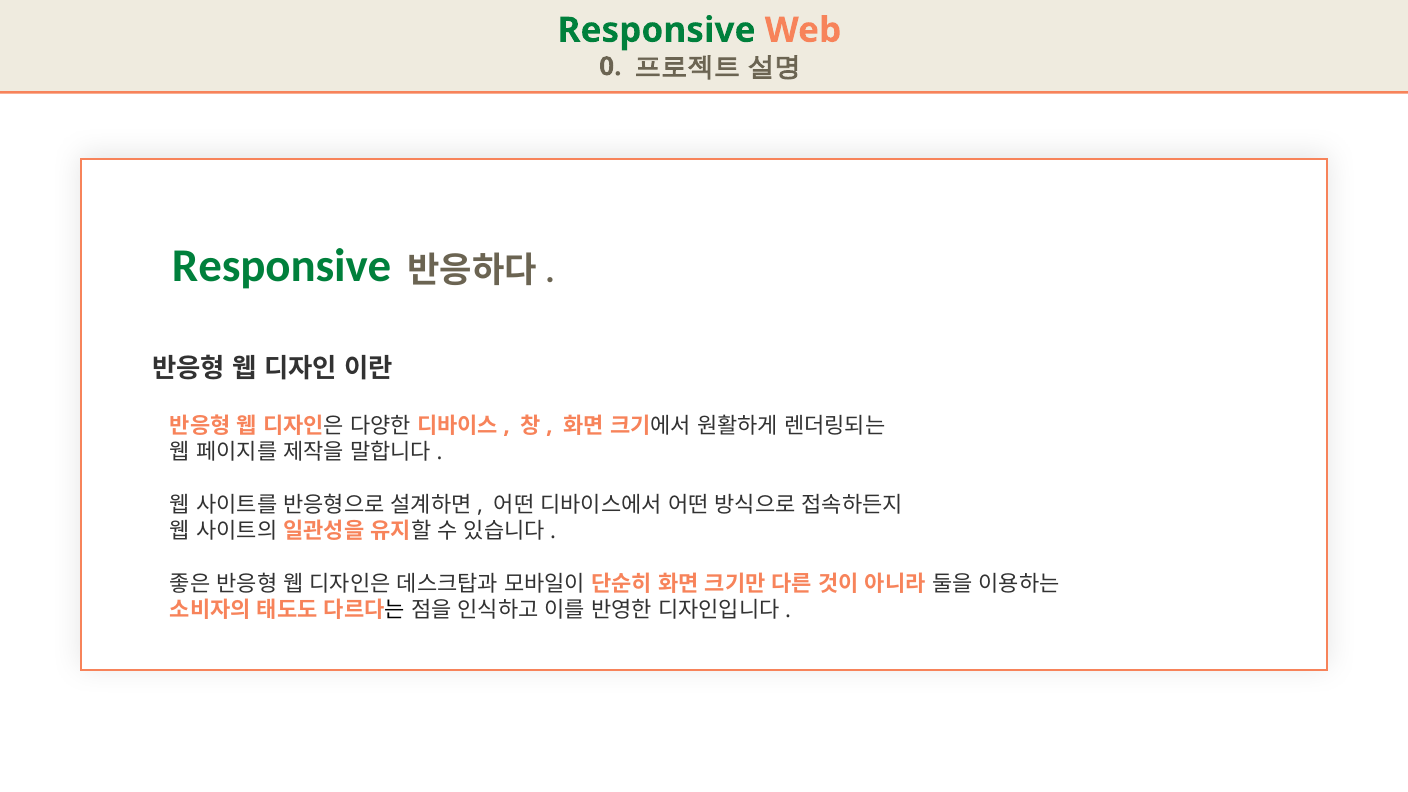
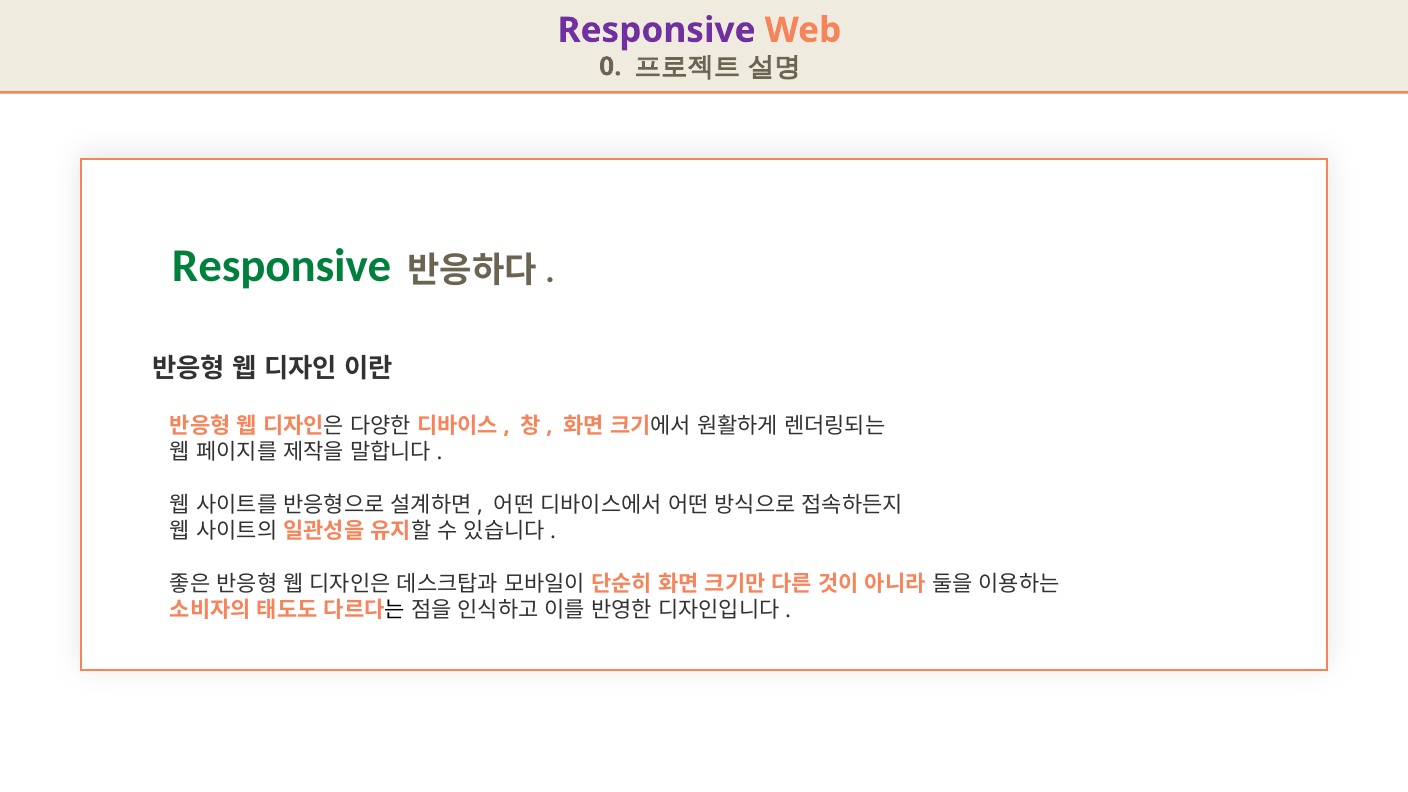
Responsive colour: green -> purple (656, 30)
